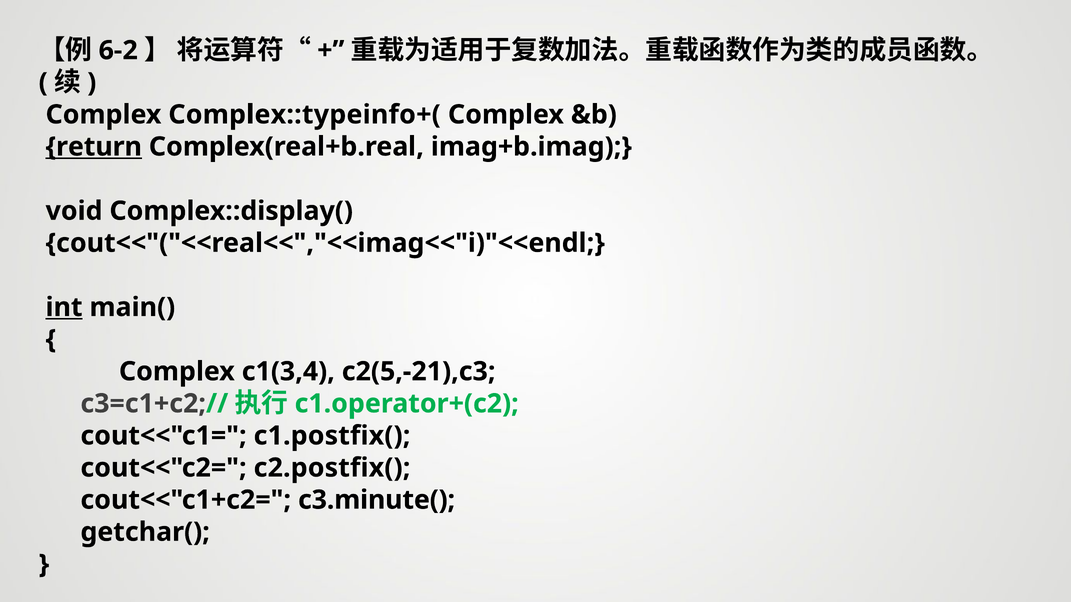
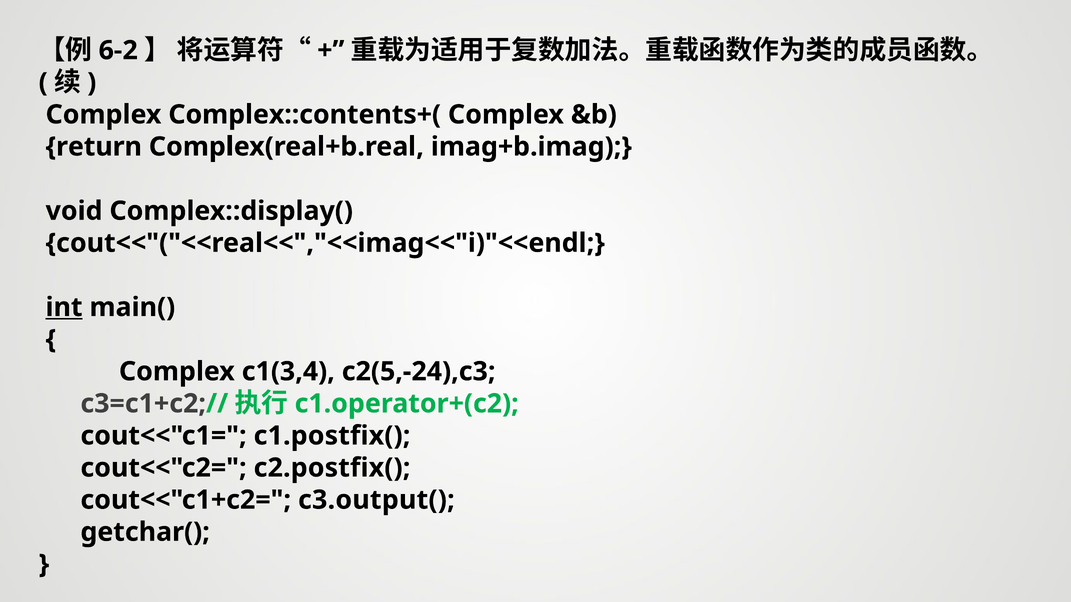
Complex::typeinfo+(: Complex::typeinfo+( -> Complex::contents+( (305, 115)
return underline: present -> none (94, 147)
c2(5,-21),c3: c2(5,-21),c3 -> c2(5,-24),c3 (419, 372)
c3.minute(: c3.minute( -> c3.output( (376, 500)
